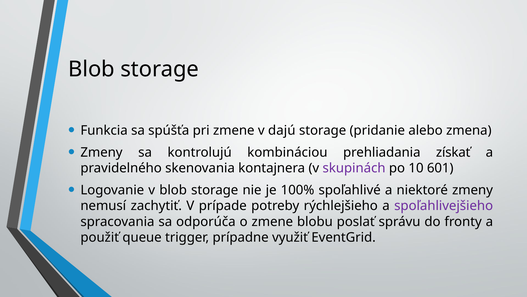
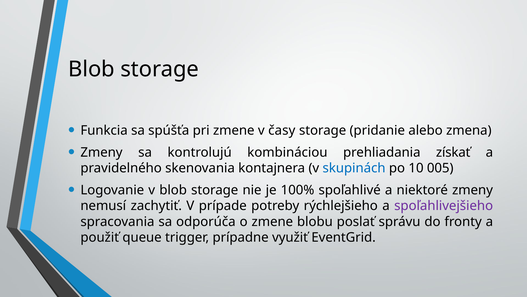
dajú: dajú -> časy (282, 130)
skupinách colour: purple -> blue (354, 168)
601: 601 -> 005 (440, 168)
